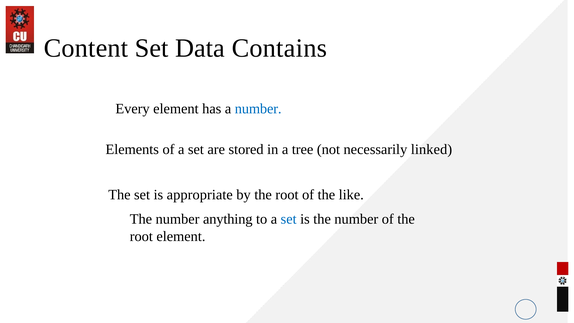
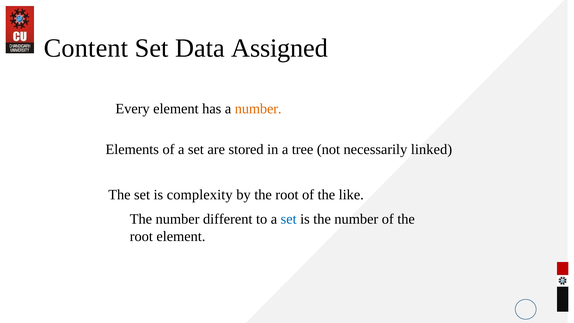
Contains: Contains -> Assigned (280, 48)
number colour: blue -> orange (258, 109)
appropriate: appropriate -> complexity (200, 195)
anything: anything -> different (228, 219)
